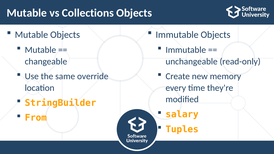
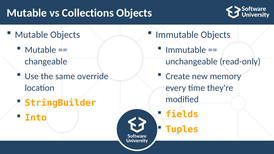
salary: salary -> fields (182, 114)
From: From -> Into (36, 118)
